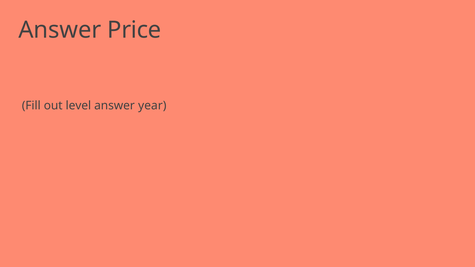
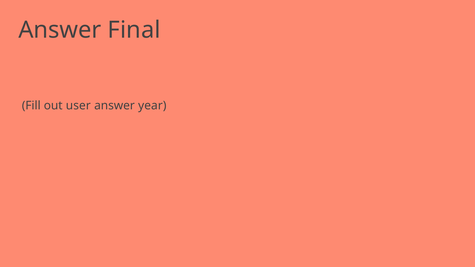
Price: Price -> Final (134, 30)
level: level -> user (78, 106)
